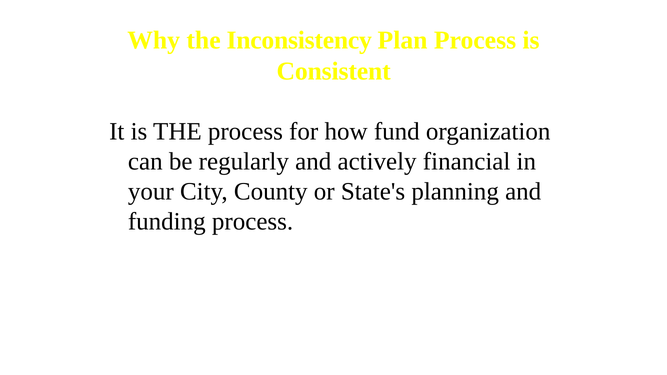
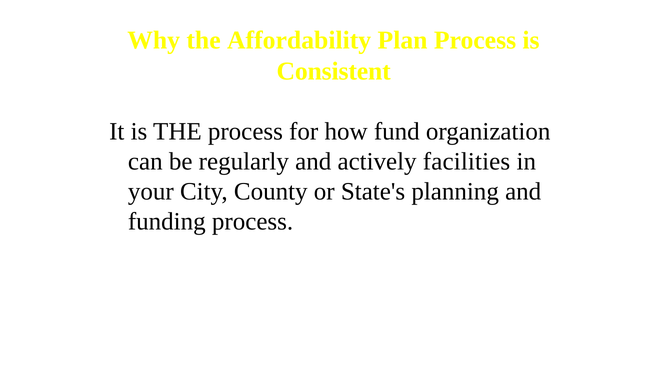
Inconsistency: Inconsistency -> Affordability (299, 41)
financial: financial -> facilities (467, 162)
